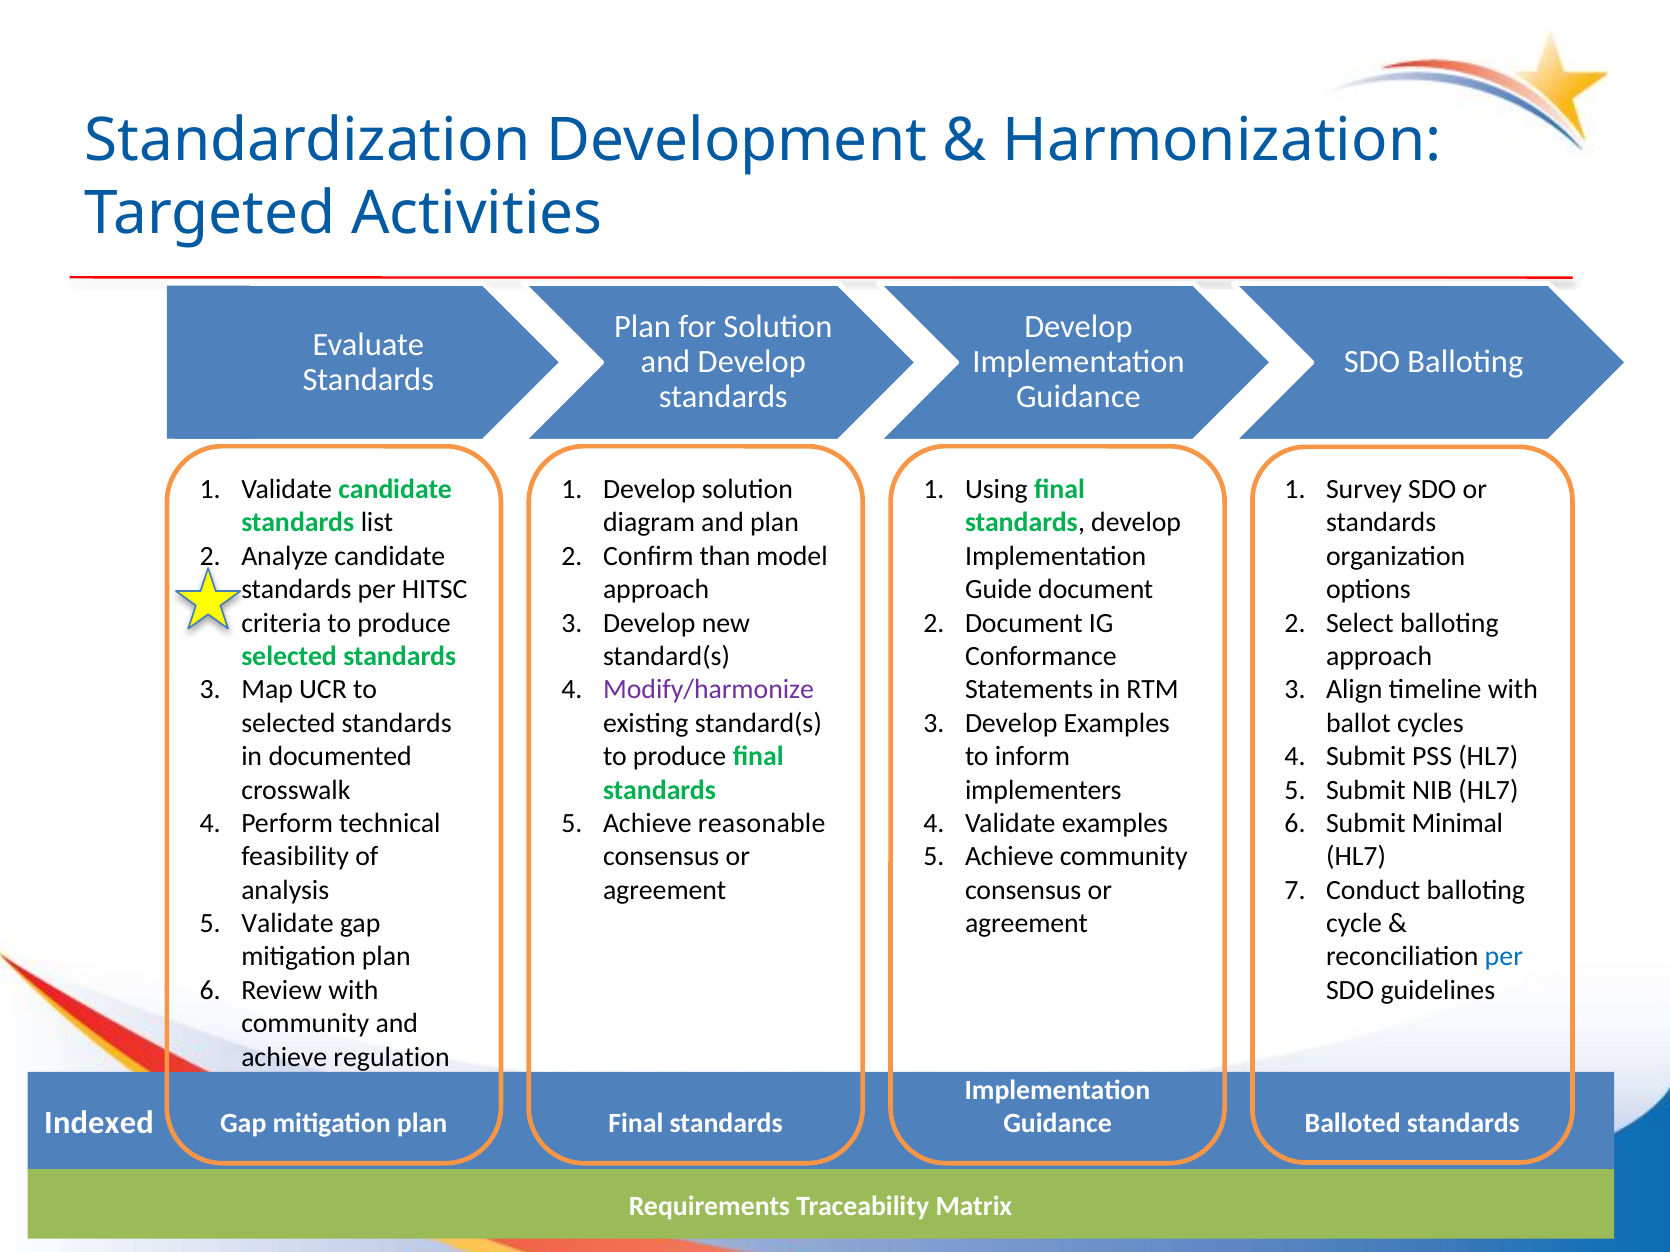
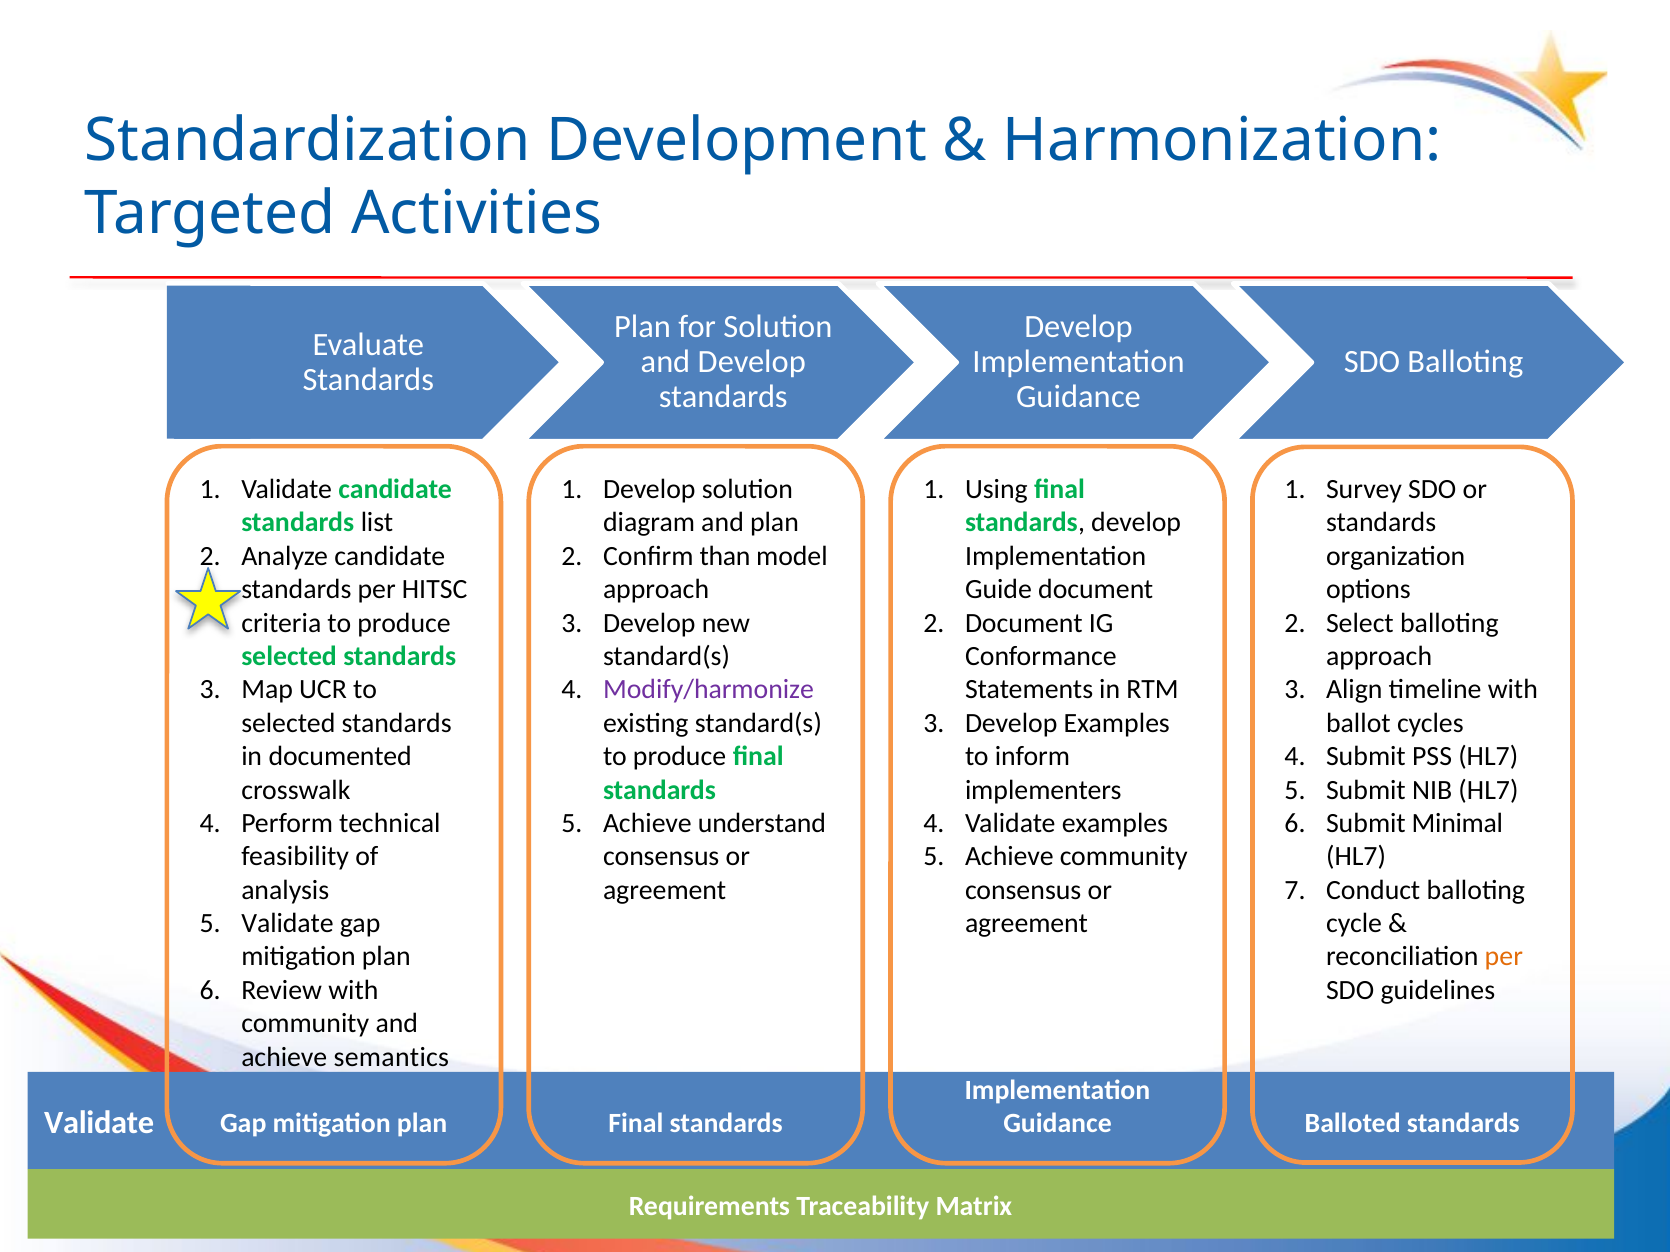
reasonable: reasonable -> understand (762, 824)
per colour: blue -> orange (1504, 957)
regulation: regulation -> semantics (391, 1057)
Indexed: Indexed -> Validate (99, 1123)
